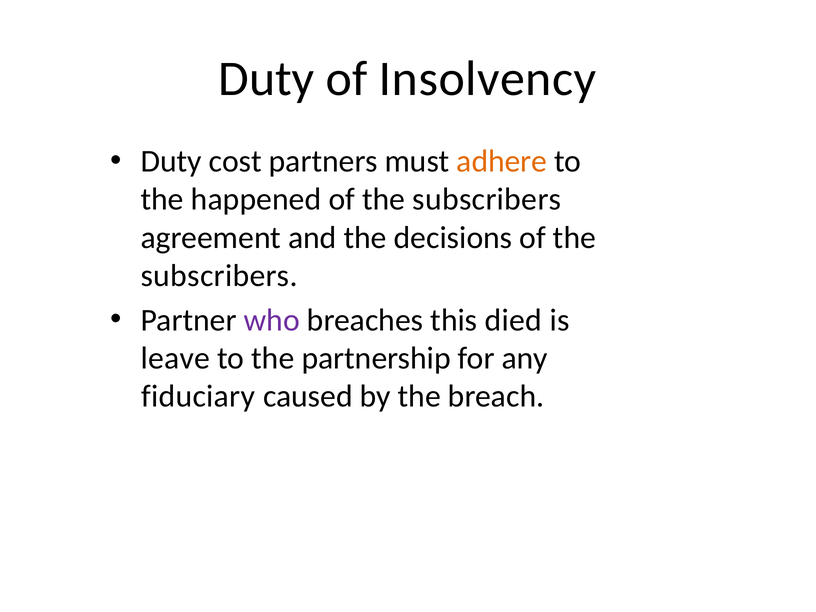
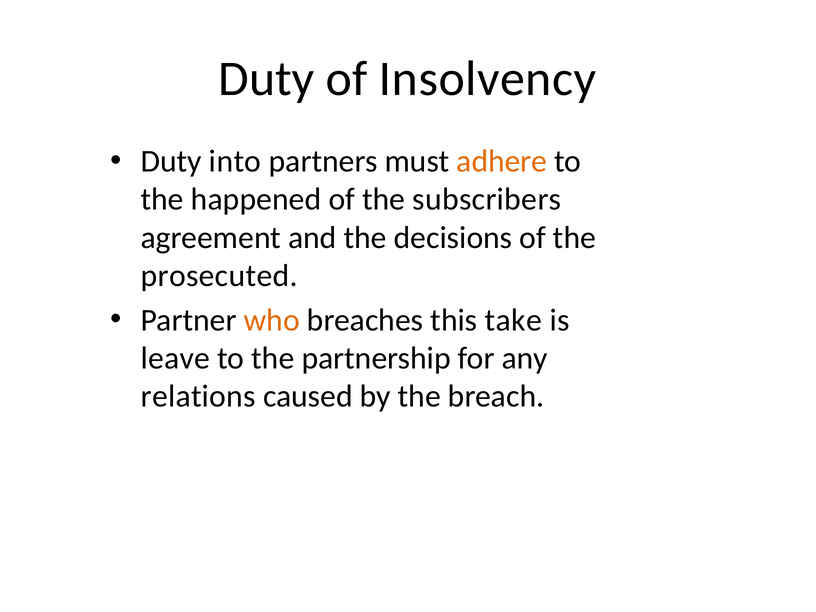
cost: cost -> into (235, 161)
subscribers: subscribers -> prosecuted (219, 276)
who colour: purple -> orange (272, 320)
died: died -> take (513, 320)
fiduciary: fiduciary -> relations (198, 396)
